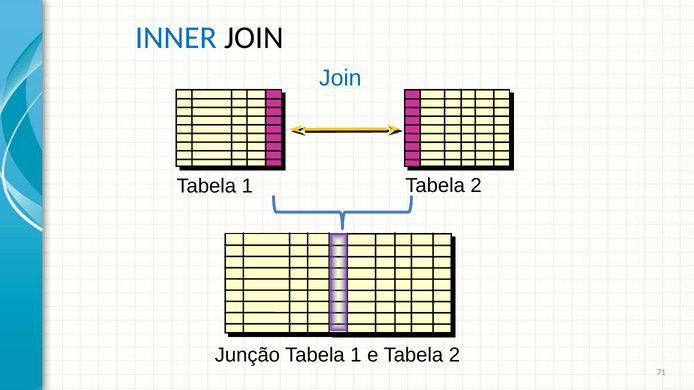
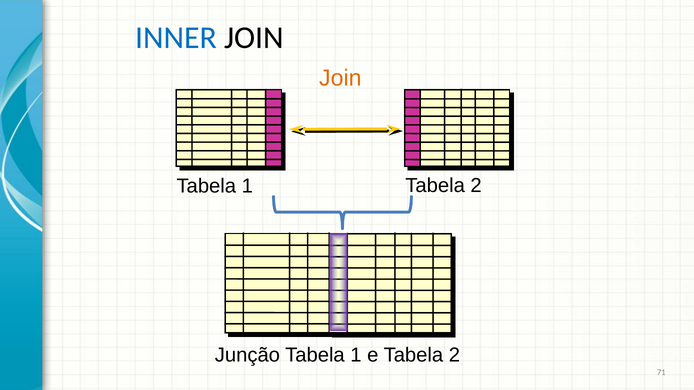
Join colour: blue -> orange (340, 78)
